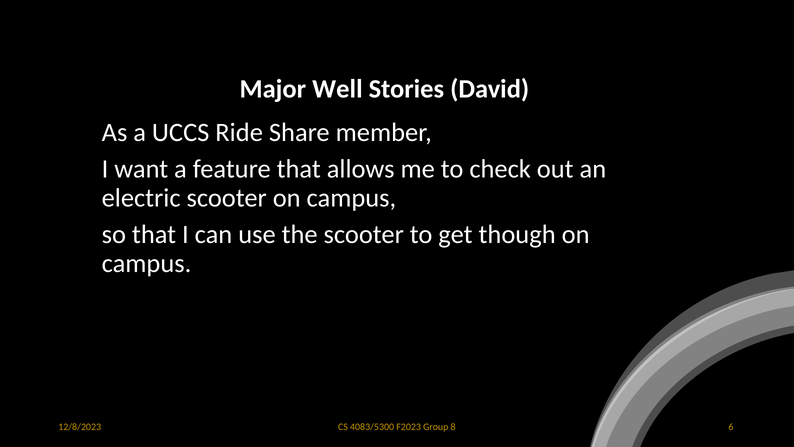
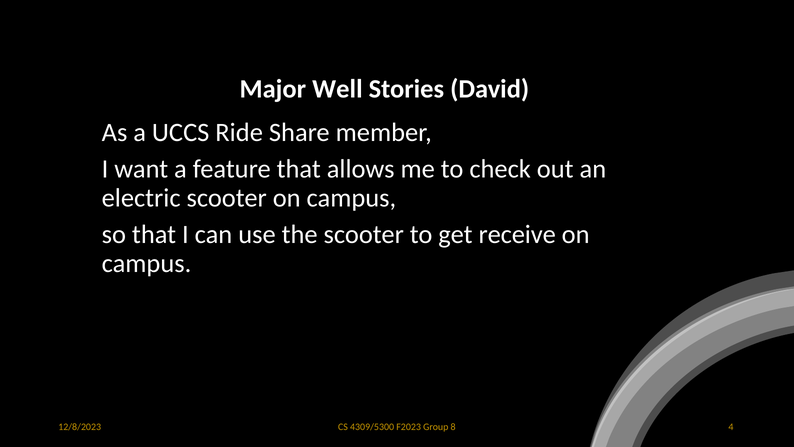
though: though -> receive (517, 235)
4083/5300: 4083/5300 -> 4309/5300 (372, 427)
6: 6 -> 4 (731, 426)
